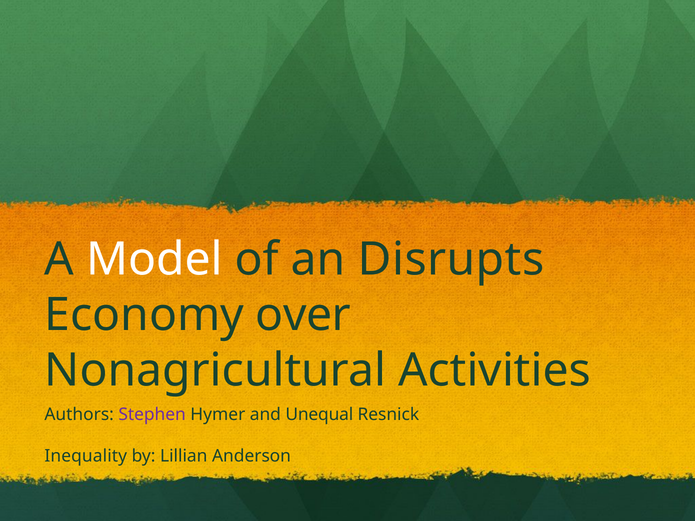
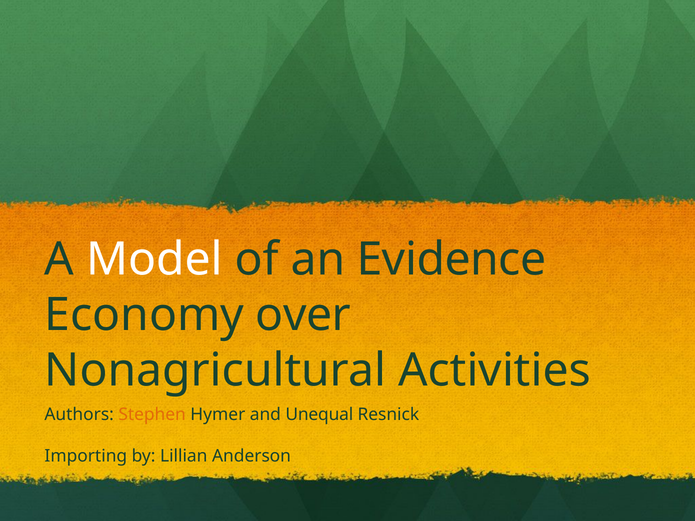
Disrupts: Disrupts -> Evidence (451, 259)
Stephen colour: purple -> orange (152, 415)
Inequality: Inequality -> Importing (86, 456)
